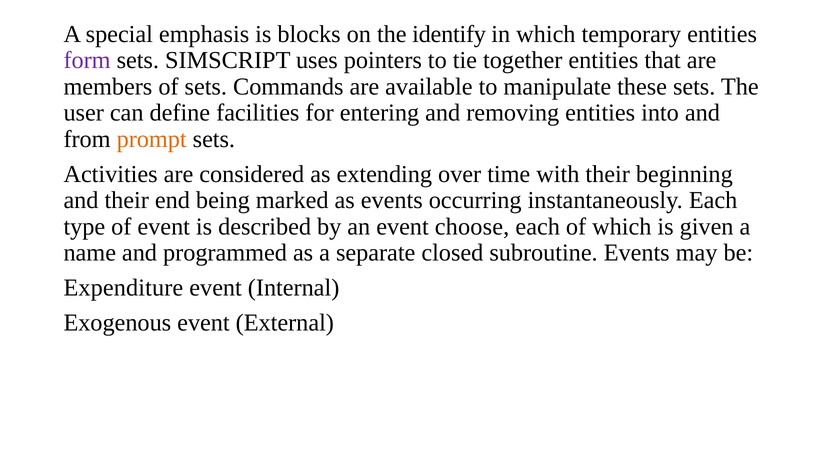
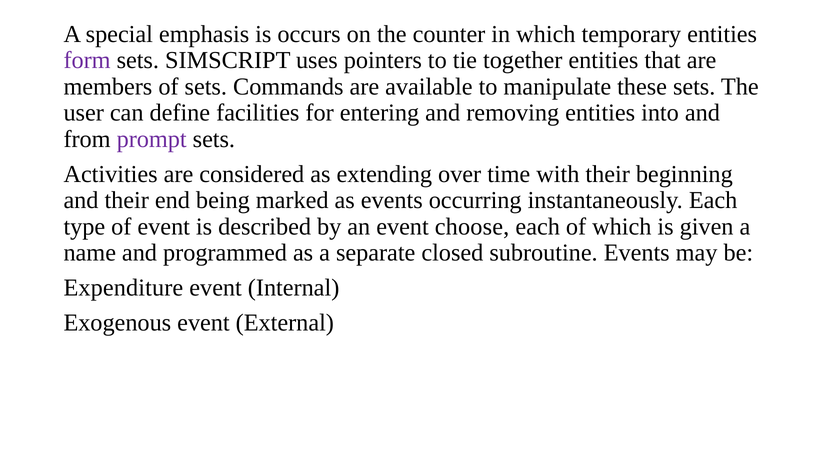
blocks: blocks -> occurs (309, 34)
identify: identify -> counter (449, 34)
prompt colour: orange -> purple (152, 139)
